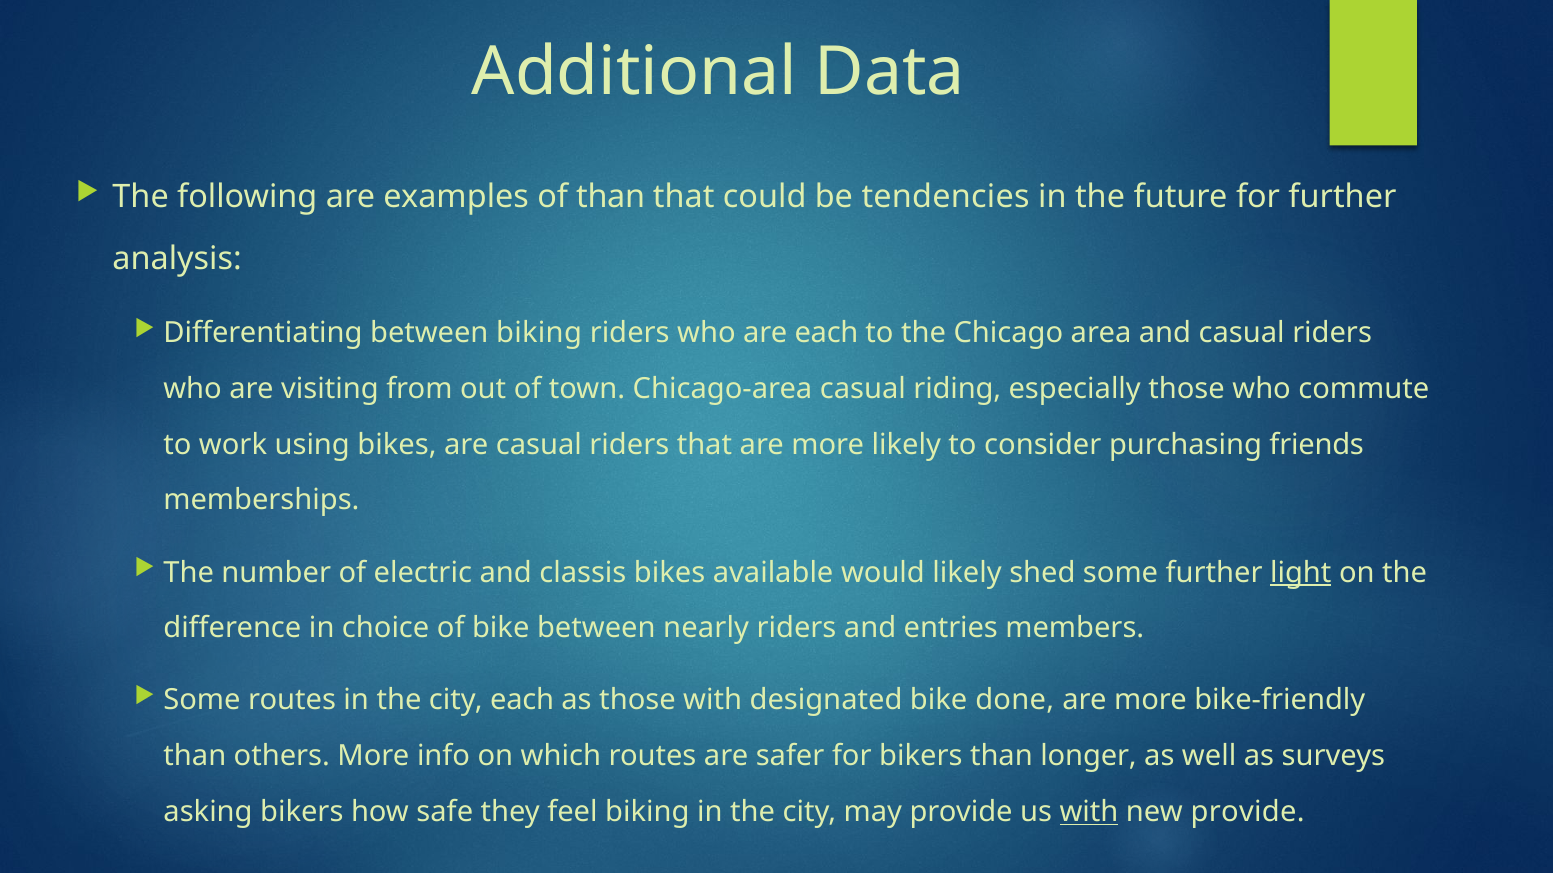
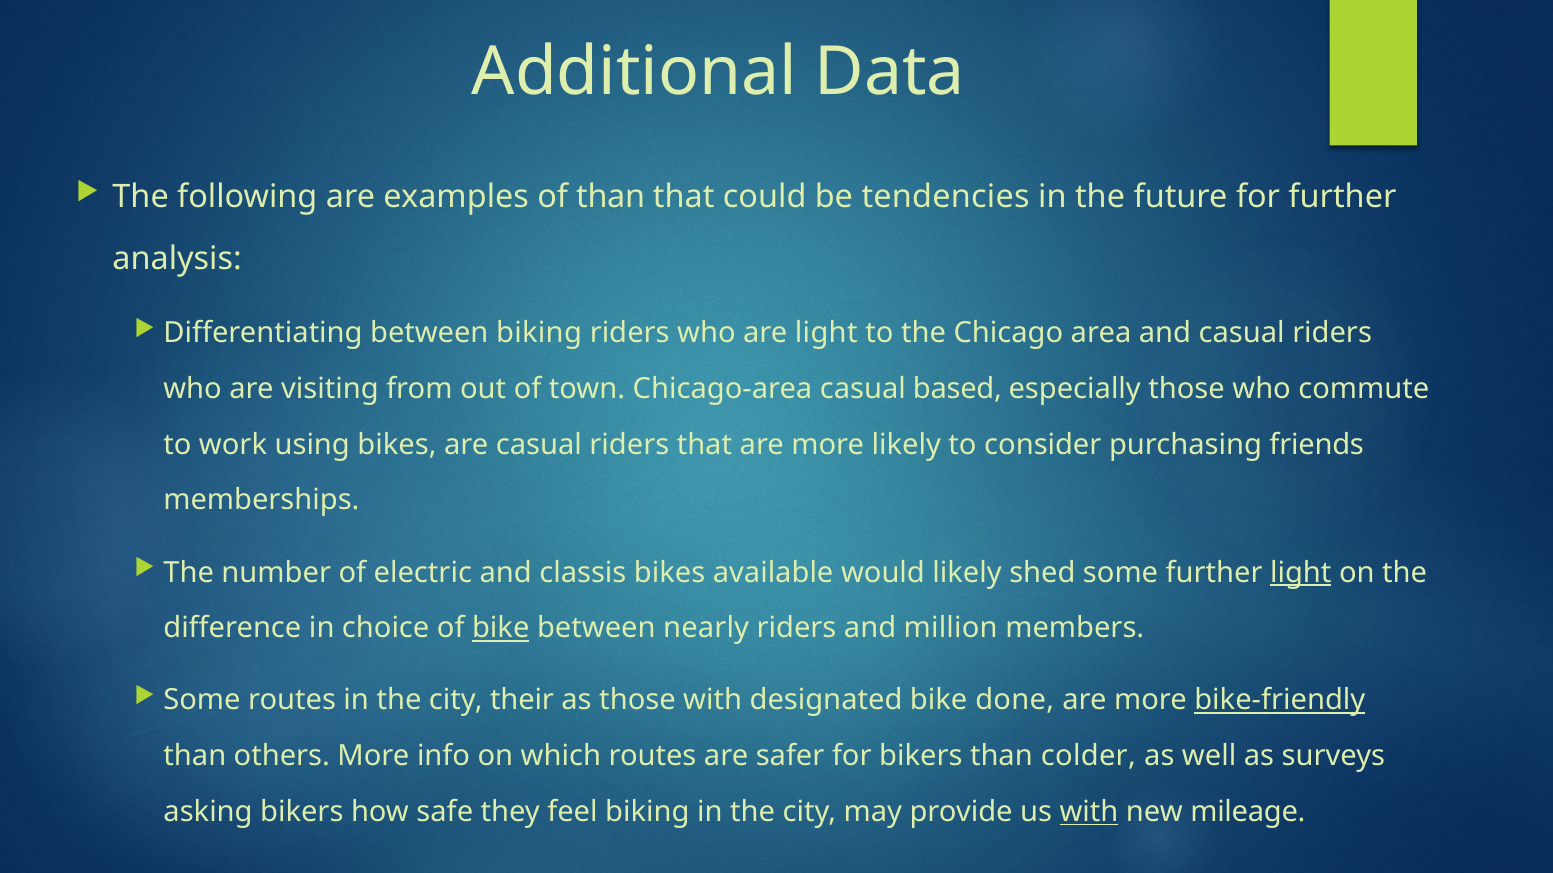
are each: each -> light (826, 333)
riding: riding -> based (957, 389)
bike underline: none -> present (501, 629)
entries: entries -> million (951, 629)
city each: each -> their (522, 701)
bike-friendly underline: none -> present (1280, 701)
longer: longer -> colder (1088, 757)
new provide: provide -> mileage (1248, 813)
